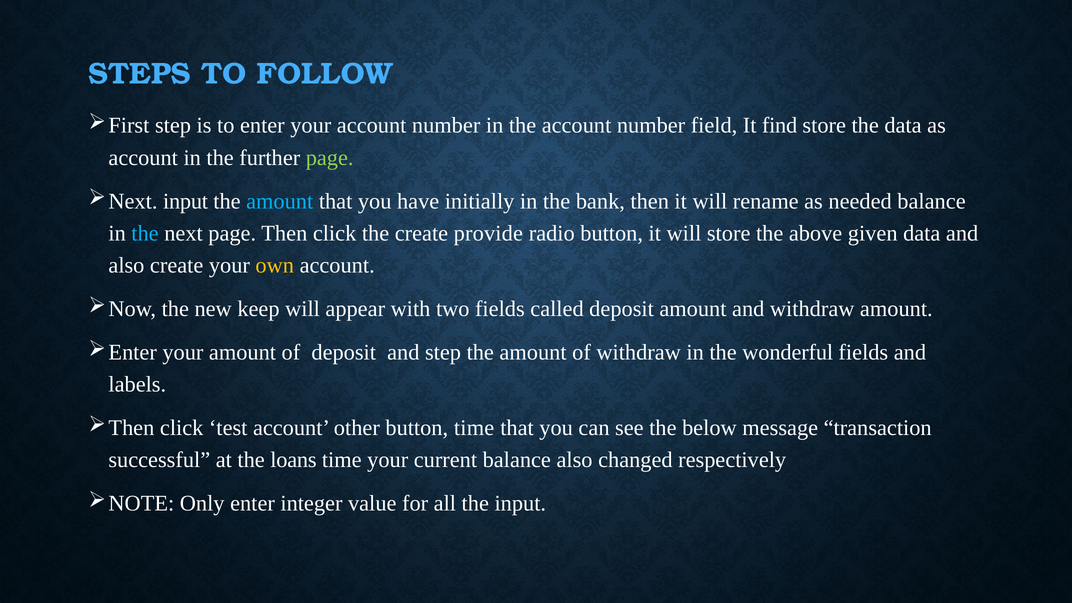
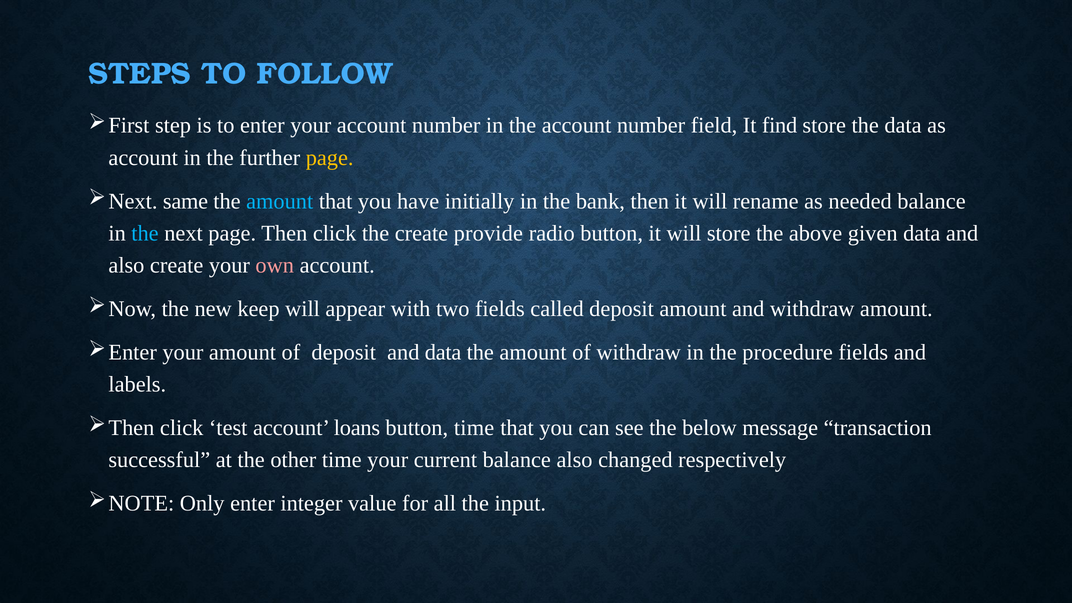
page colour: light green -> yellow (330, 158)
input: input -> same (186, 201)
own colour: yellow -> pink (275, 266)
and step: step -> data (443, 352)
wonderful: wonderful -> procedure (788, 352)
other: other -> loans (357, 428)
loans: loans -> other (293, 460)
